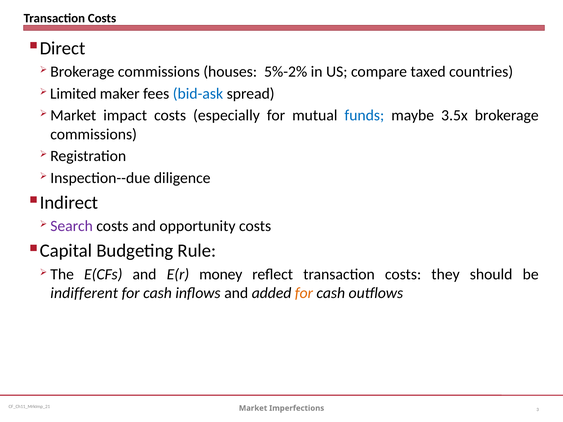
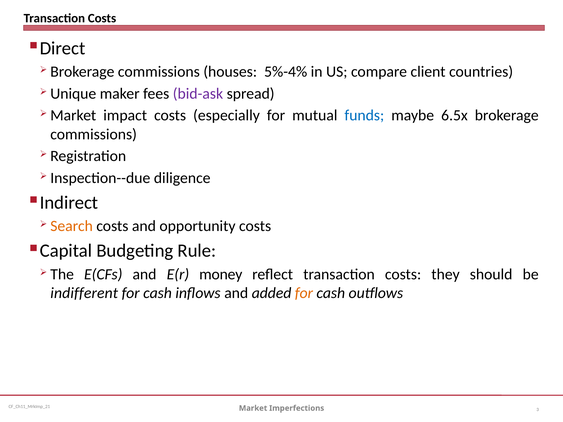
5%-2%: 5%-2% -> 5%-4% (286, 72)
taxed: taxed -> client (428, 72)
Limited: Limited -> Unique (73, 94)
bid-ask colour: blue -> purple (198, 94)
3.5x: 3.5x -> 6.5x (454, 116)
Search colour: purple -> orange (72, 226)
